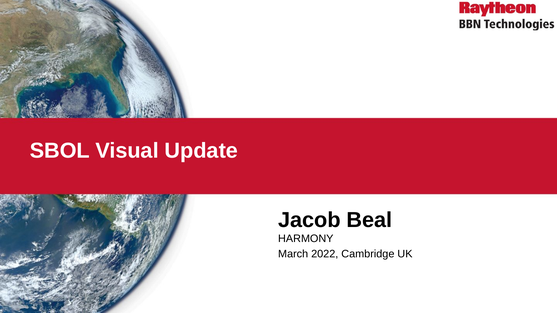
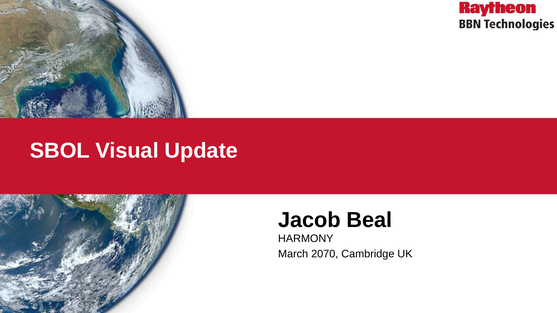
2022: 2022 -> 2070 (325, 254)
